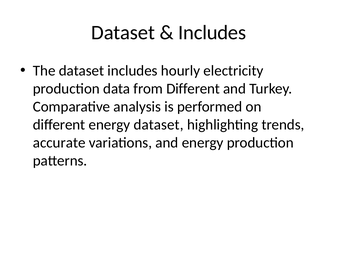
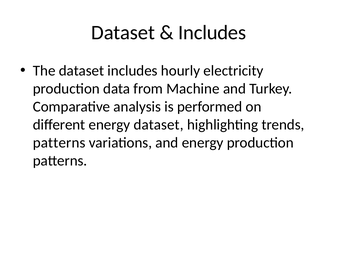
from Different: Different -> Machine (193, 89)
accurate: accurate -> patterns (59, 143)
